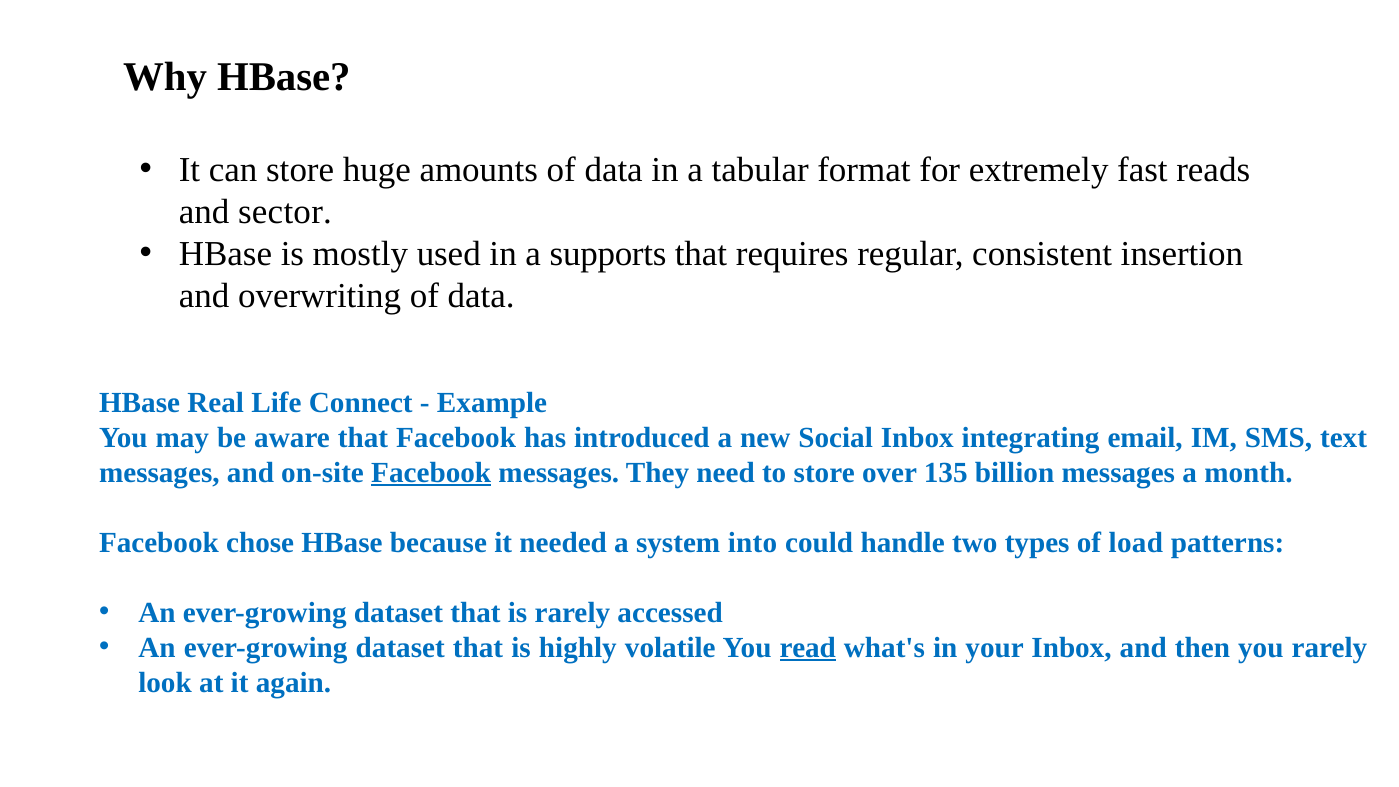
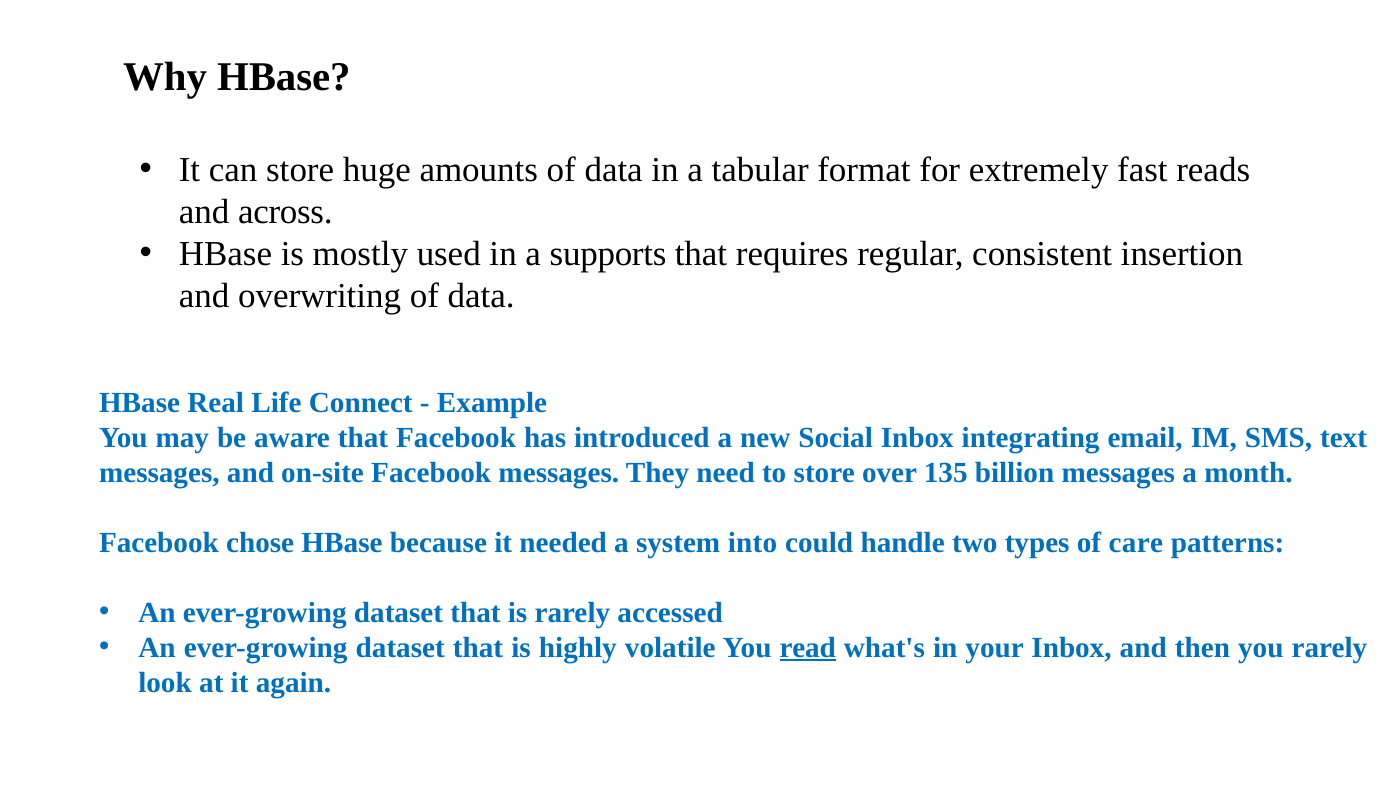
sector: sector -> across (285, 212)
Facebook underline: present -> none (431, 473)
load: load -> care (1136, 543)
